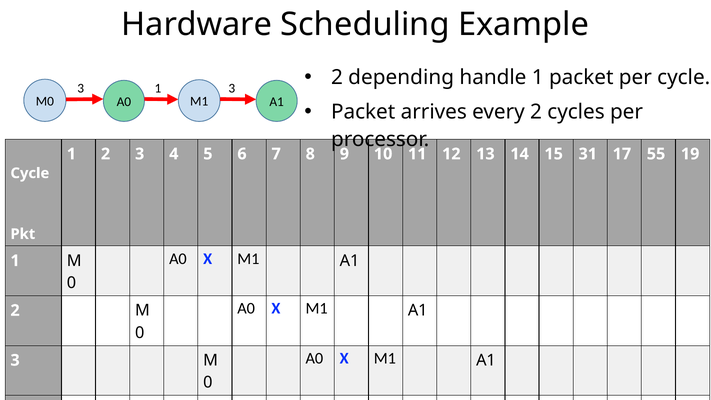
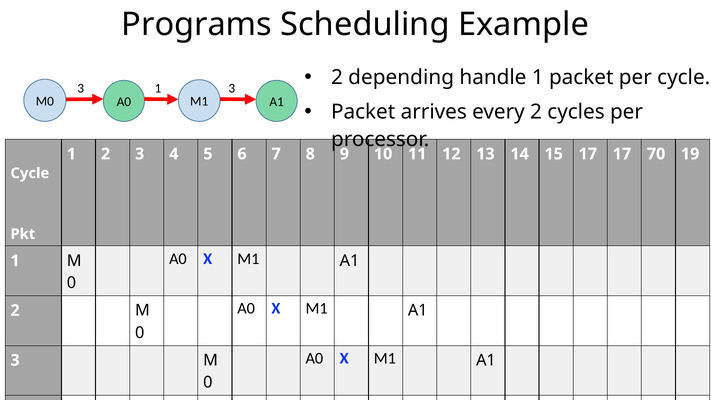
Hardware: Hardware -> Programs (197, 24)
15 31: 31 -> 17 (588, 154)
55: 55 -> 70 (656, 154)
